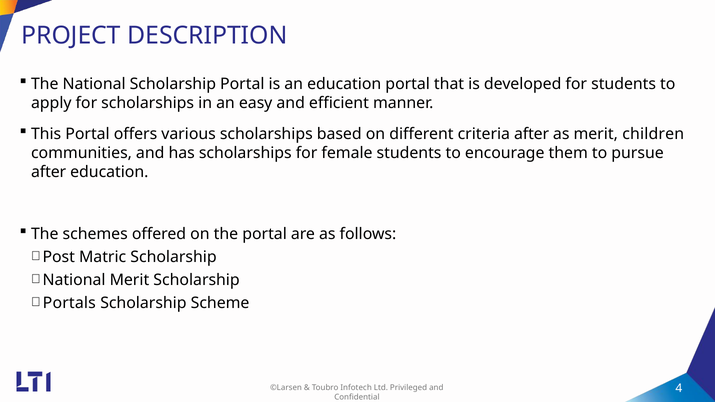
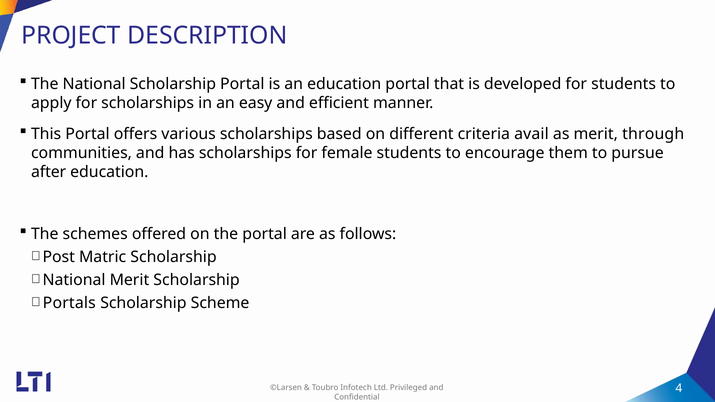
criteria after: after -> avail (531, 134)
children: children -> through (653, 134)
